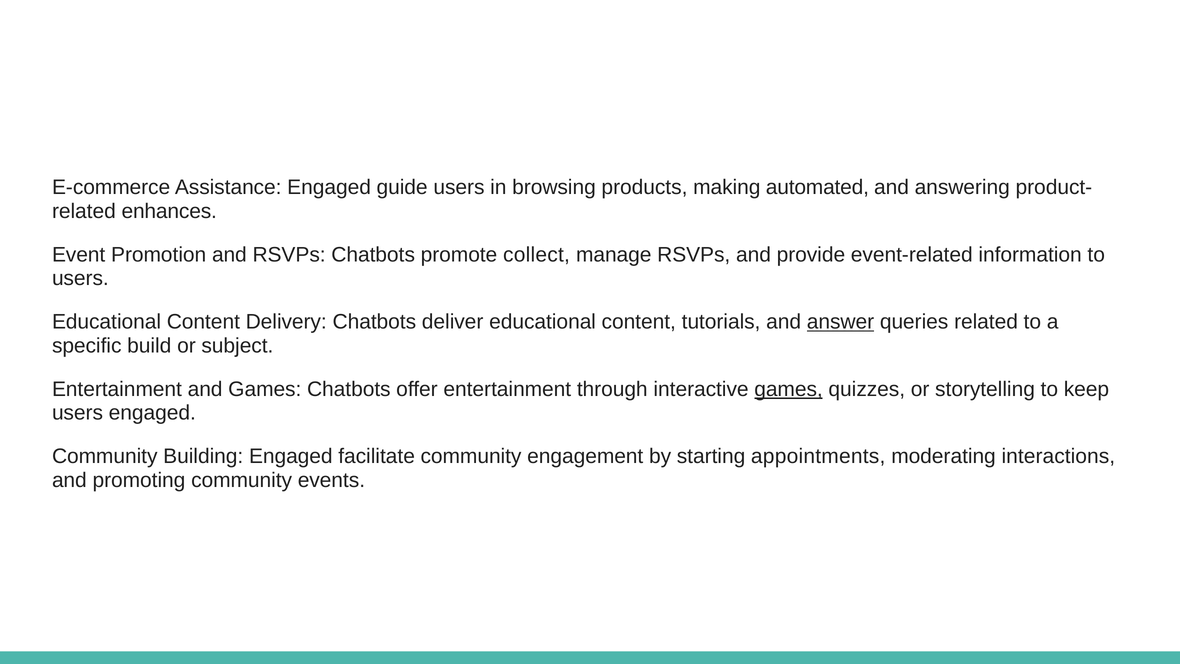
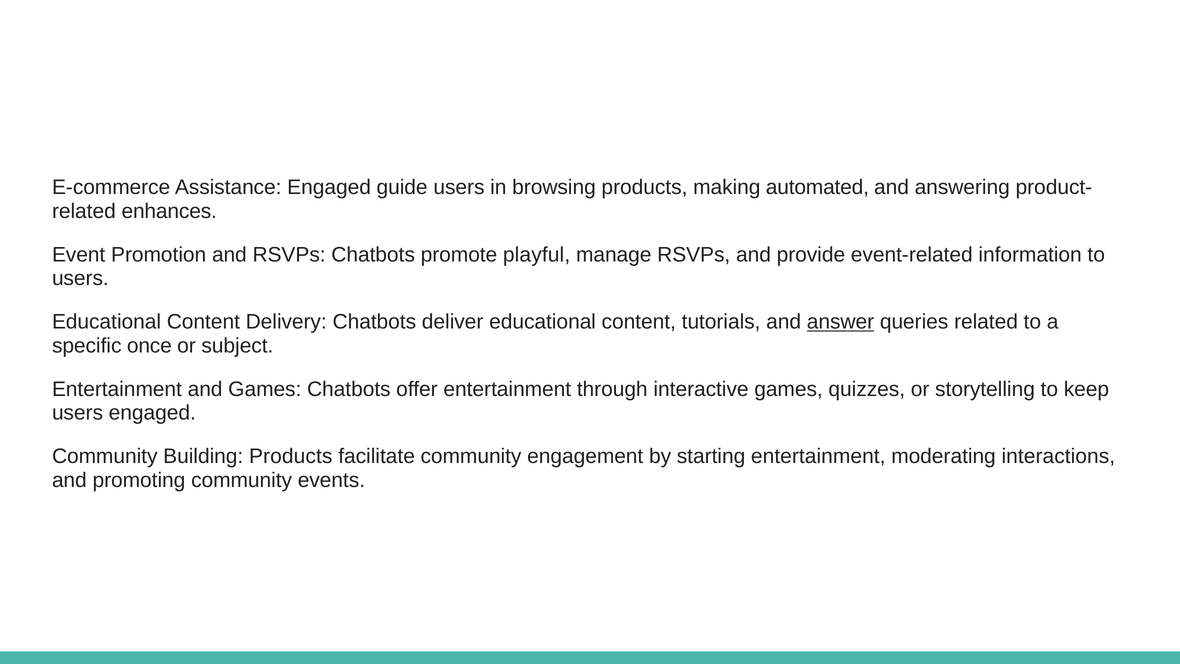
collect: collect -> playful (537, 255)
build: build -> once (149, 346)
games underline: present -> none (789, 389)
Building Engaged: Engaged -> Products (291, 456)
starting appointments: appointments -> entertainment (818, 456)
